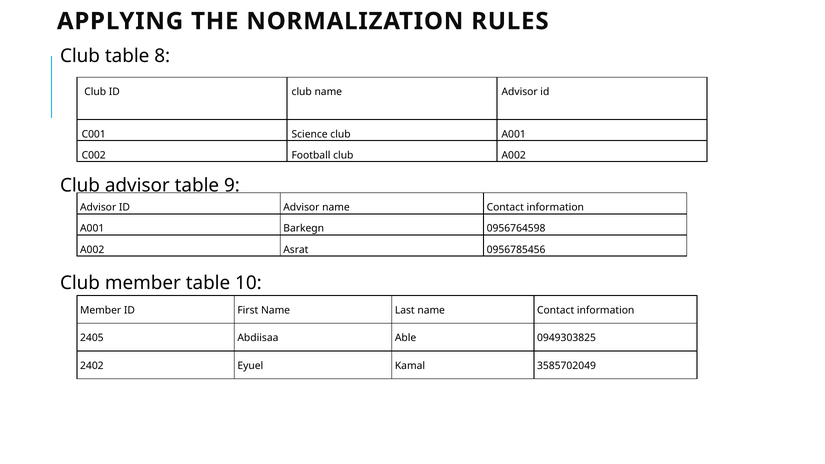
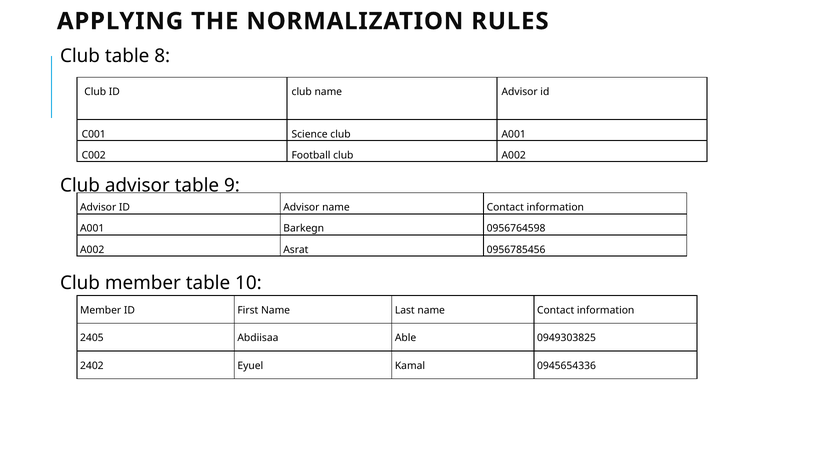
3585702049: 3585702049 -> 0945654336 (566, 366)
